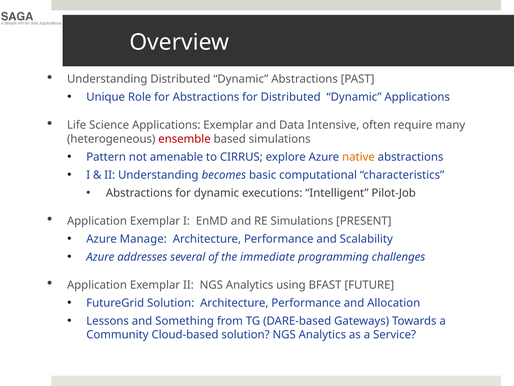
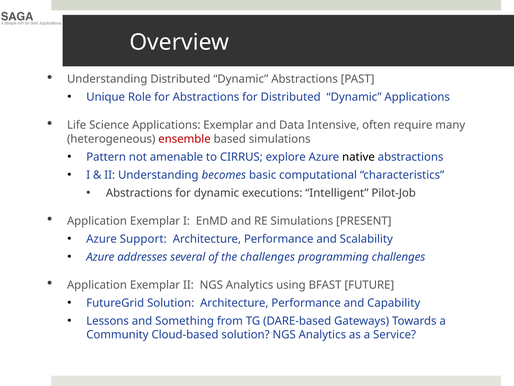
native colour: orange -> black (358, 157)
Manage: Manage -> Support (143, 239)
the immediate: immediate -> challenges (268, 257)
Allocation: Allocation -> Capability (394, 303)
